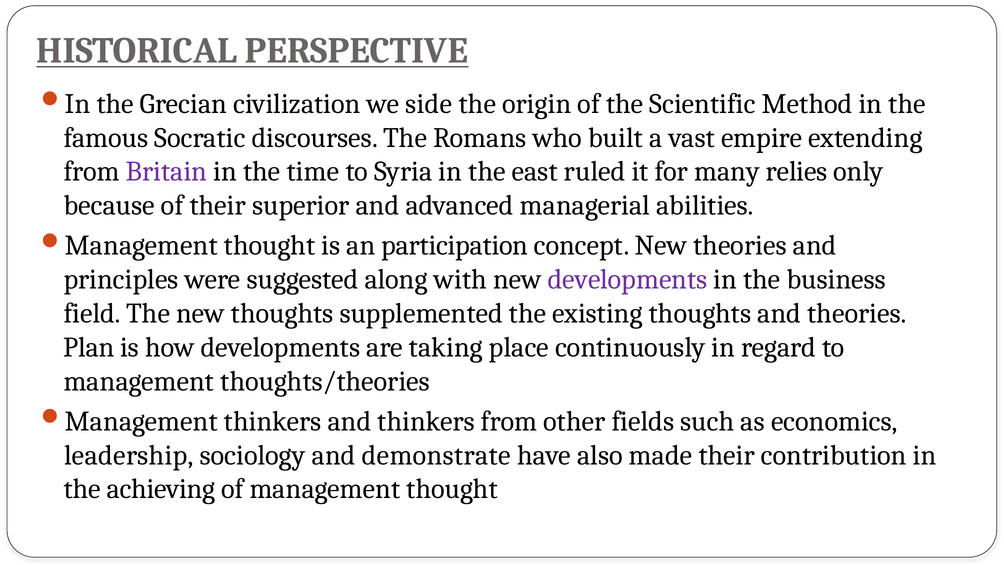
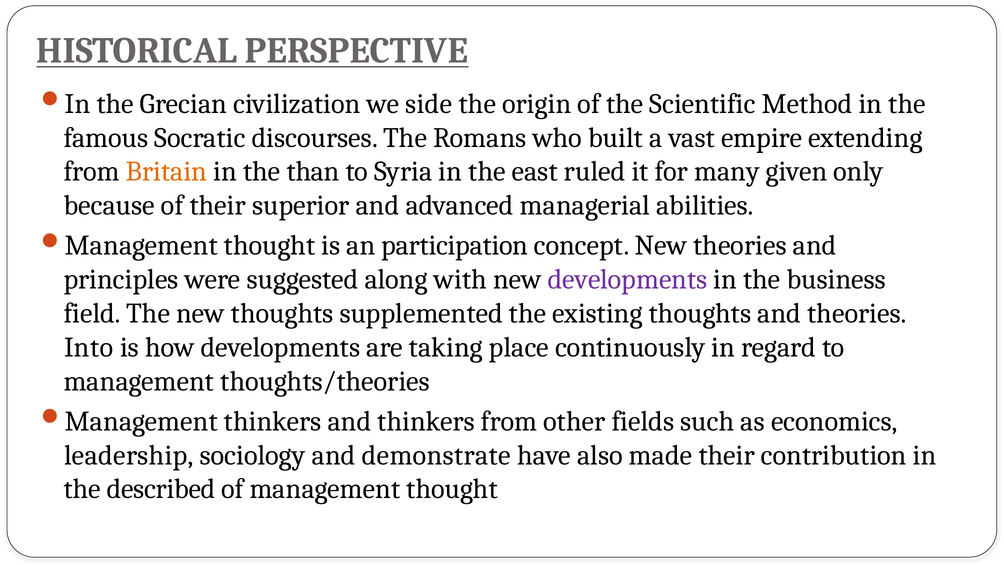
Britain colour: purple -> orange (167, 172)
time: time -> than (313, 172)
relies: relies -> given (797, 172)
Plan: Plan -> Into (89, 347)
achieving: achieving -> described (161, 489)
